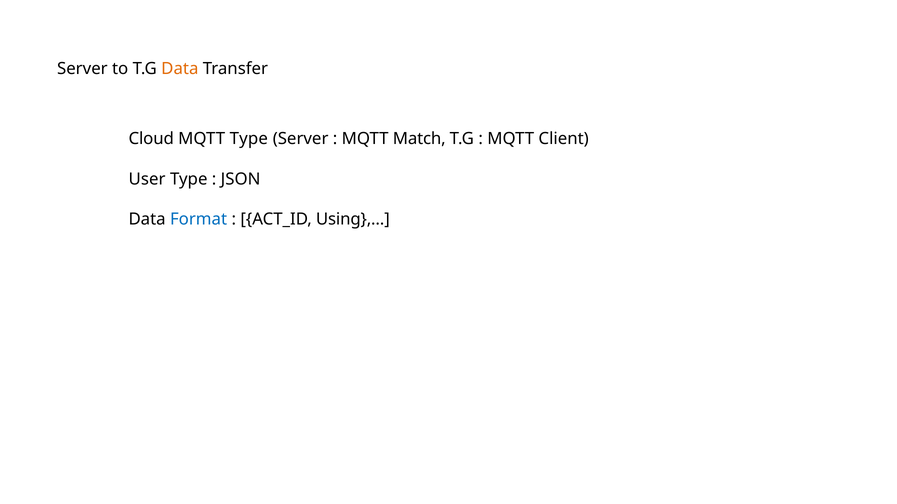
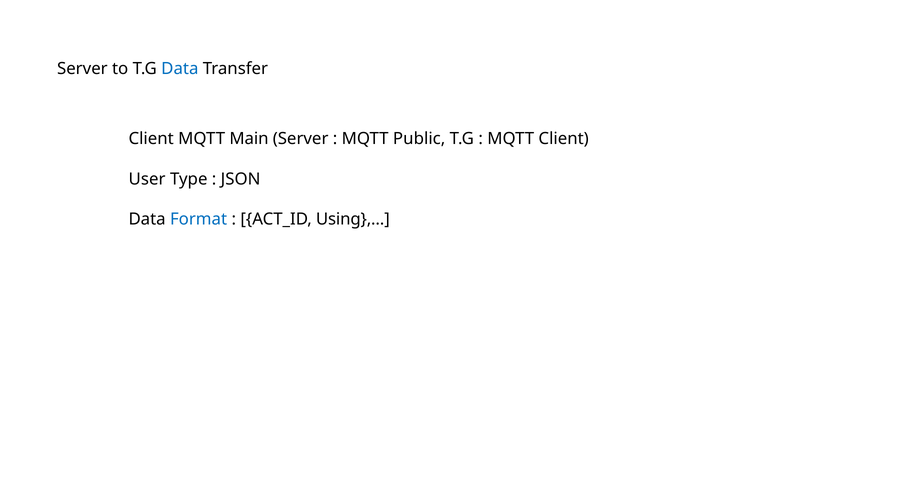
Data colour: orange -> blue (180, 69)
Cloud: Cloud -> Client (151, 139)
MQTT Type: Type -> Main (249, 139)
Match: Match -> Public (419, 139)
